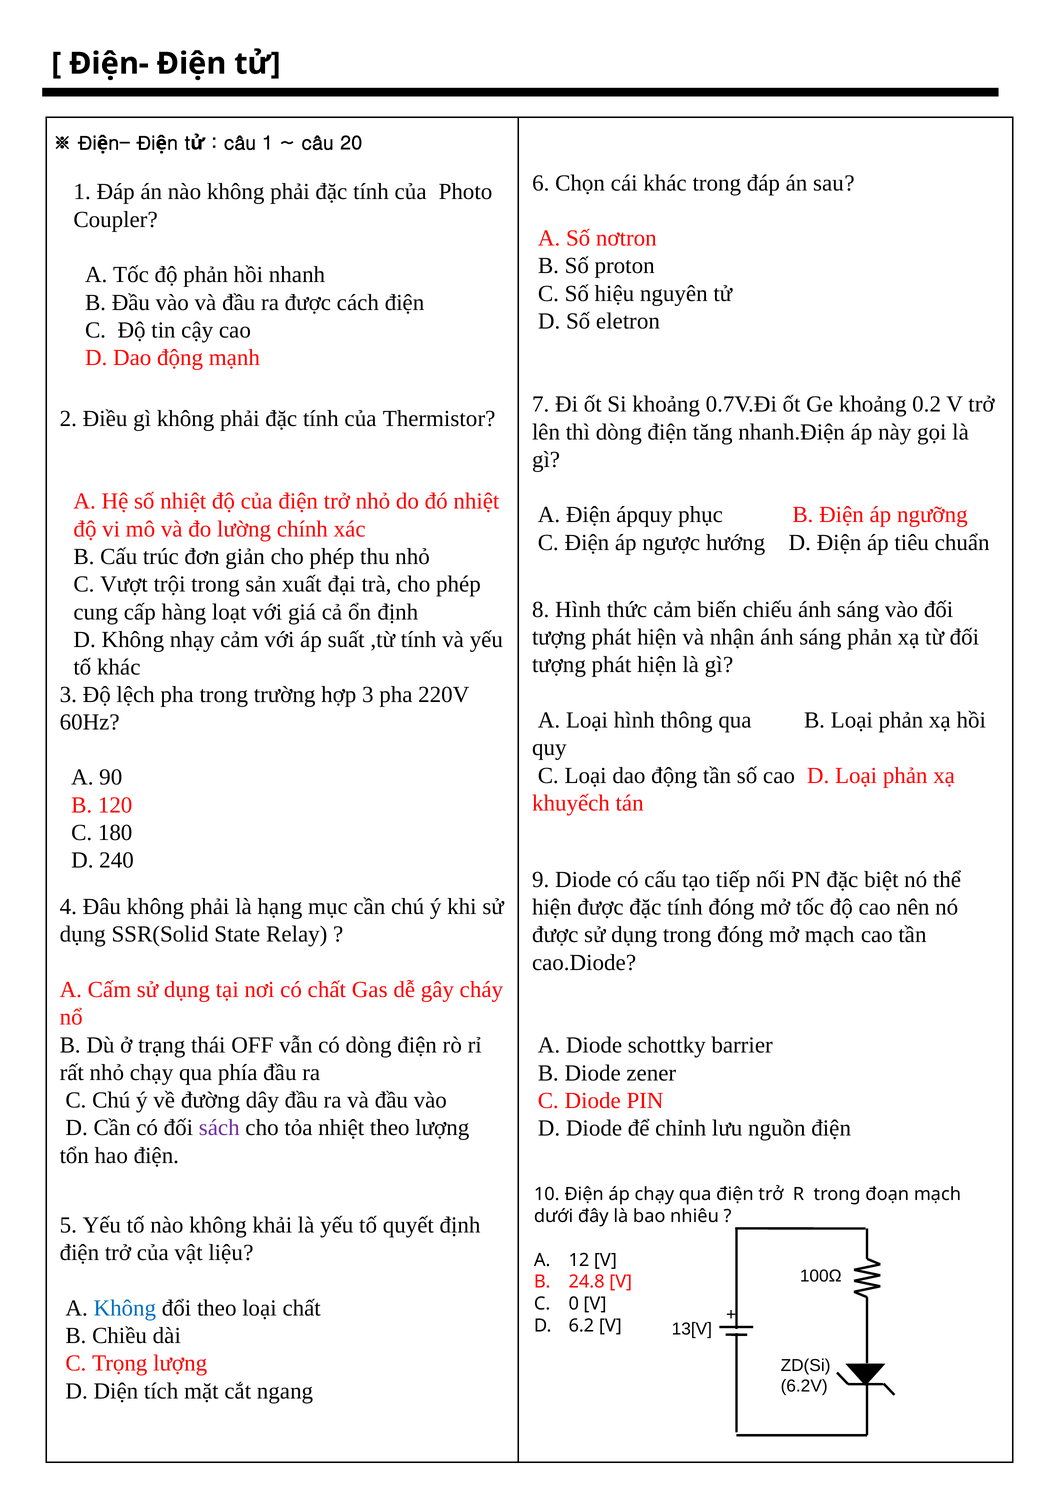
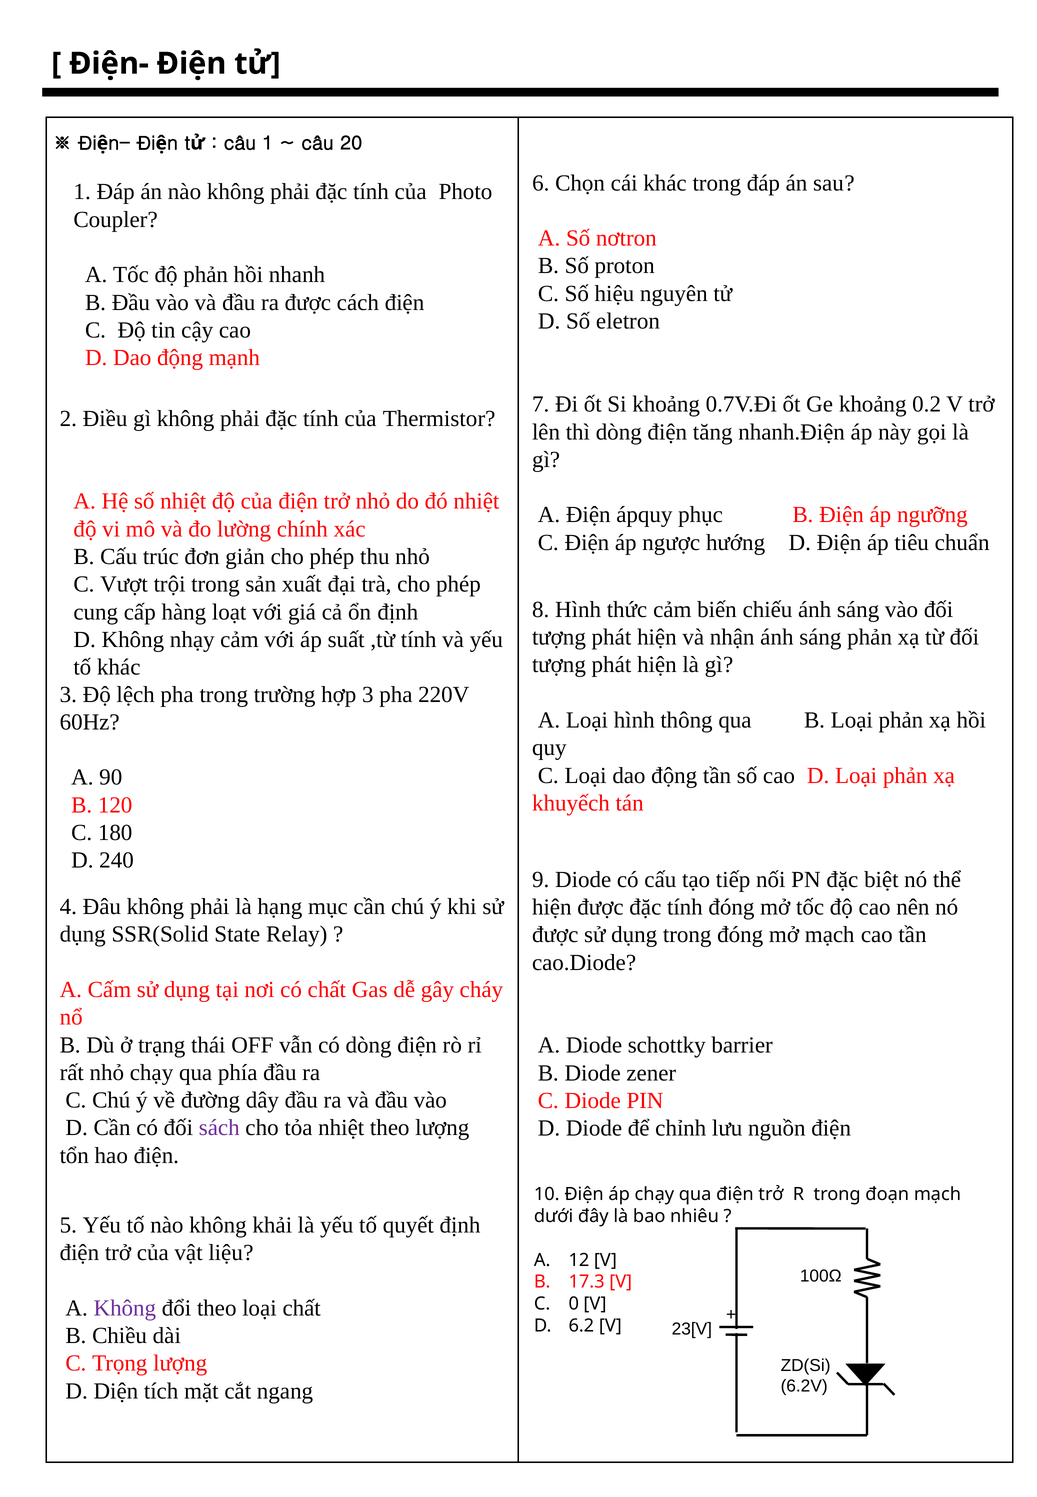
24.8: 24.8 -> 17.3 (587, 1283)
Không colour: blue -> purple (125, 1309)
13[V: 13[V -> 23[V (692, 1330)
